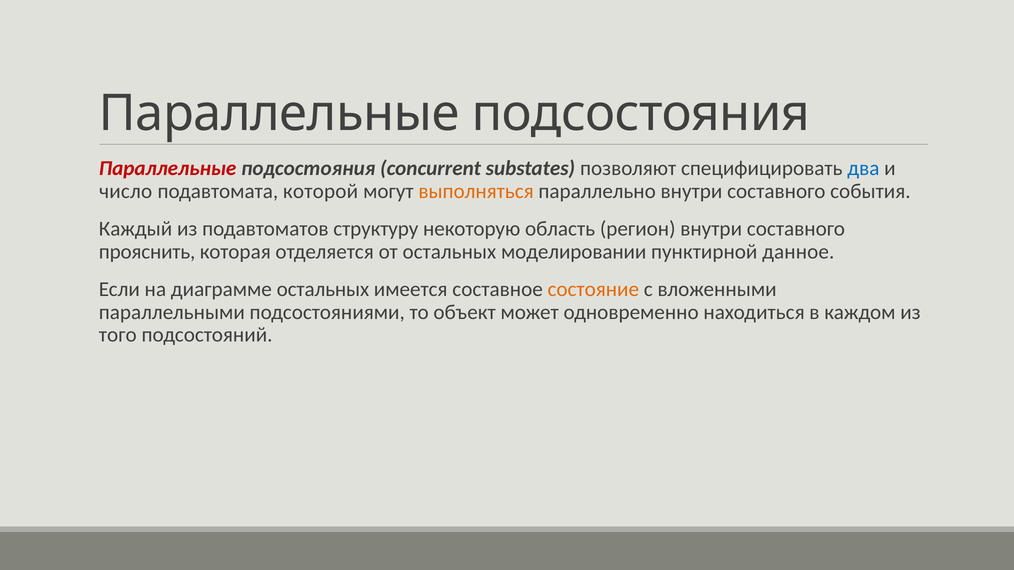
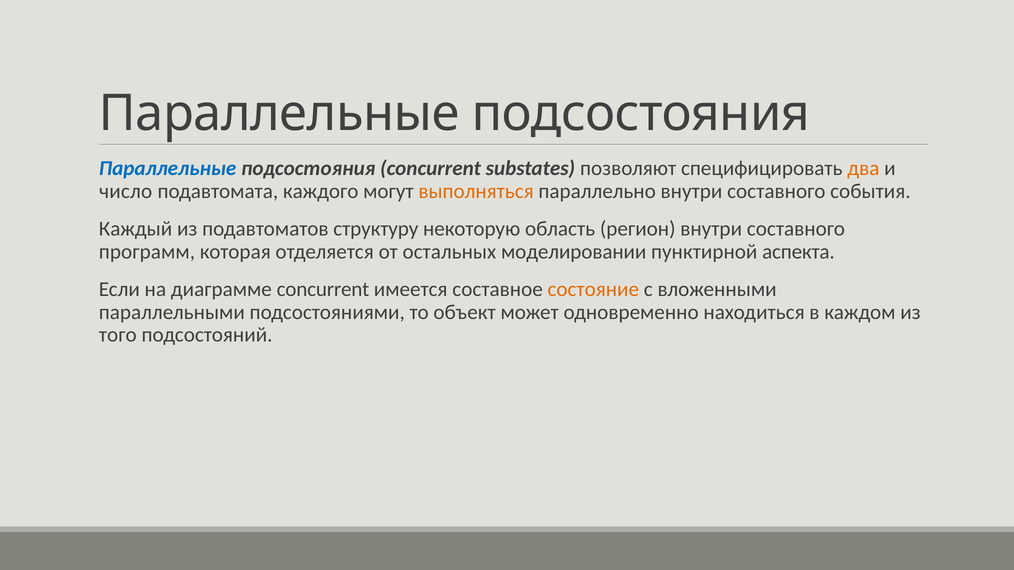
Параллельные colour: red -> blue (168, 169)
два colour: blue -> orange (863, 169)
которой: которой -> каждого (321, 191)
прояснить: прояснить -> программ (147, 252)
данное: данное -> аспекта (798, 252)
диаграмме остальных: остальных -> concurrent (323, 289)
